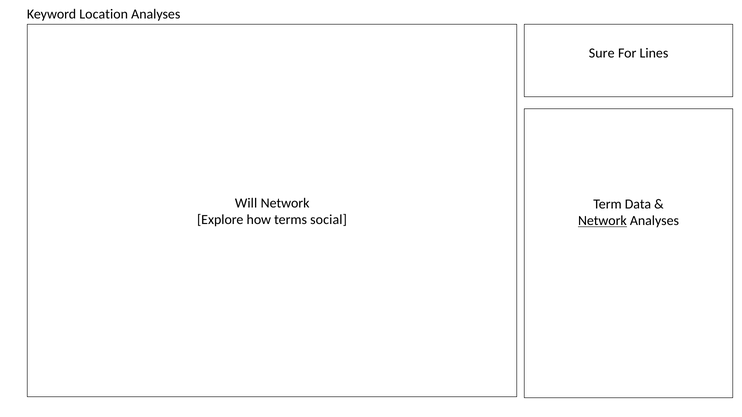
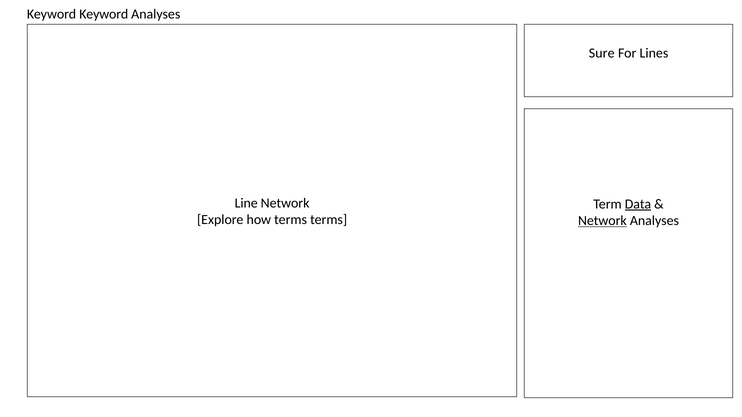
Keyword Location: Location -> Keyword (104, 14)
Will: Will -> Line (246, 203)
Data underline: none -> present (638, 204)
terms social: social -> terms (329, 220)
